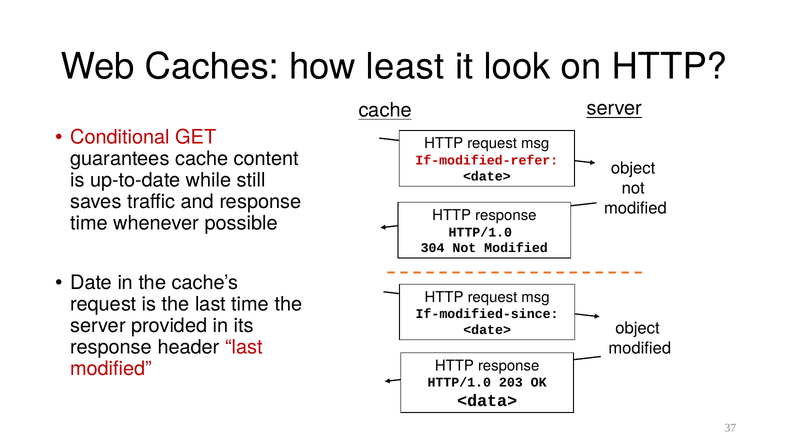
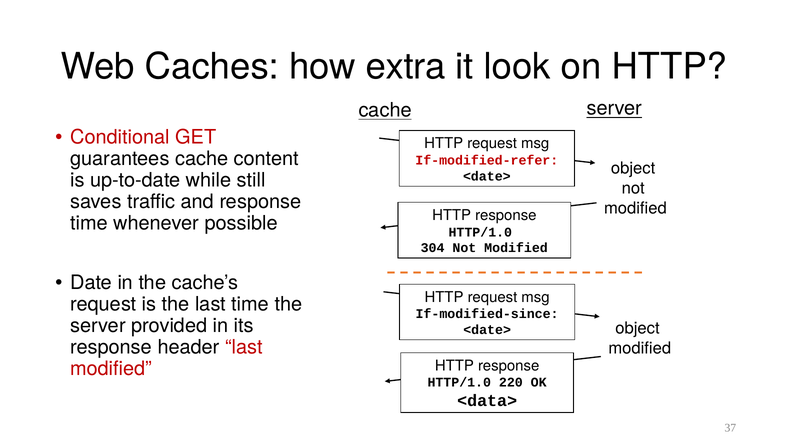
least: least -> extra (406, 67)
203: 203 -> 220 (511, 383)
